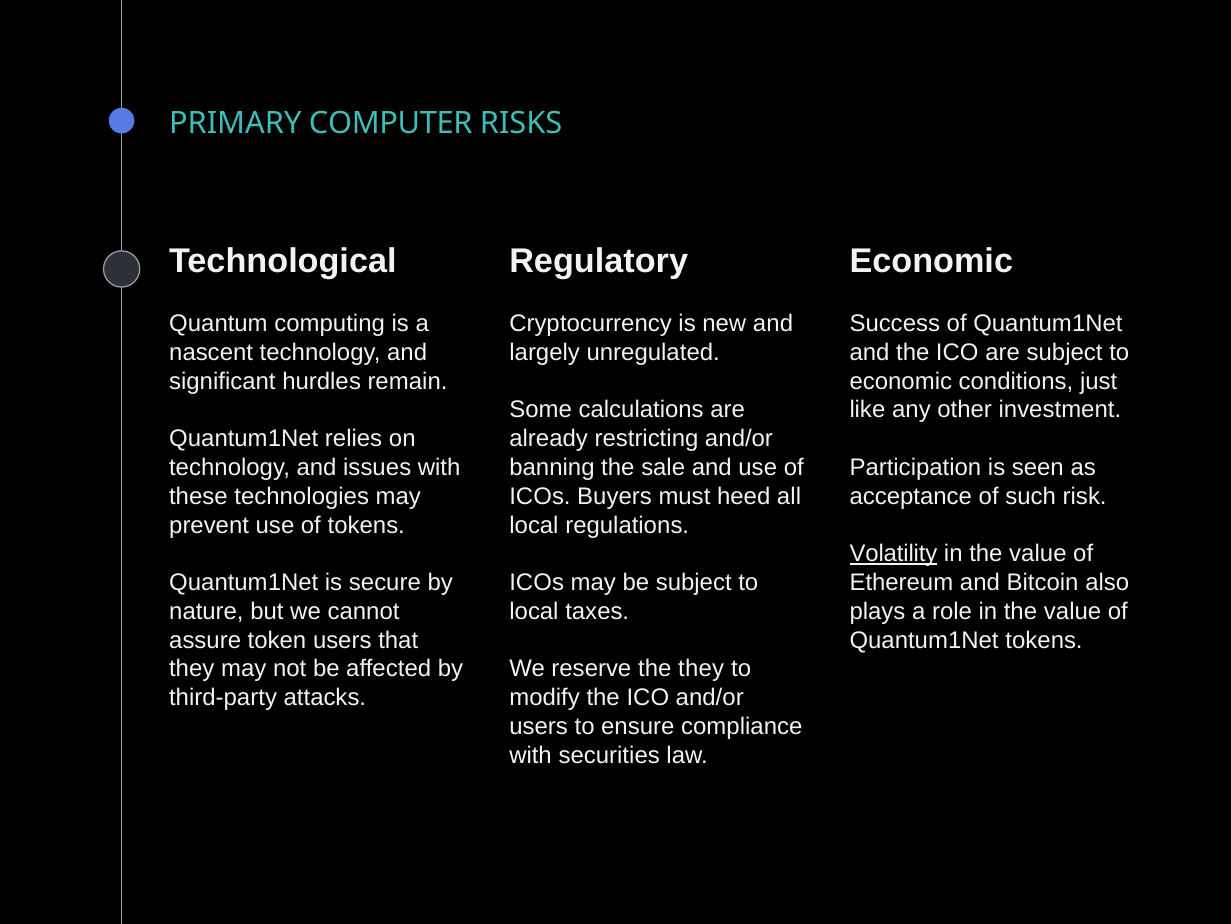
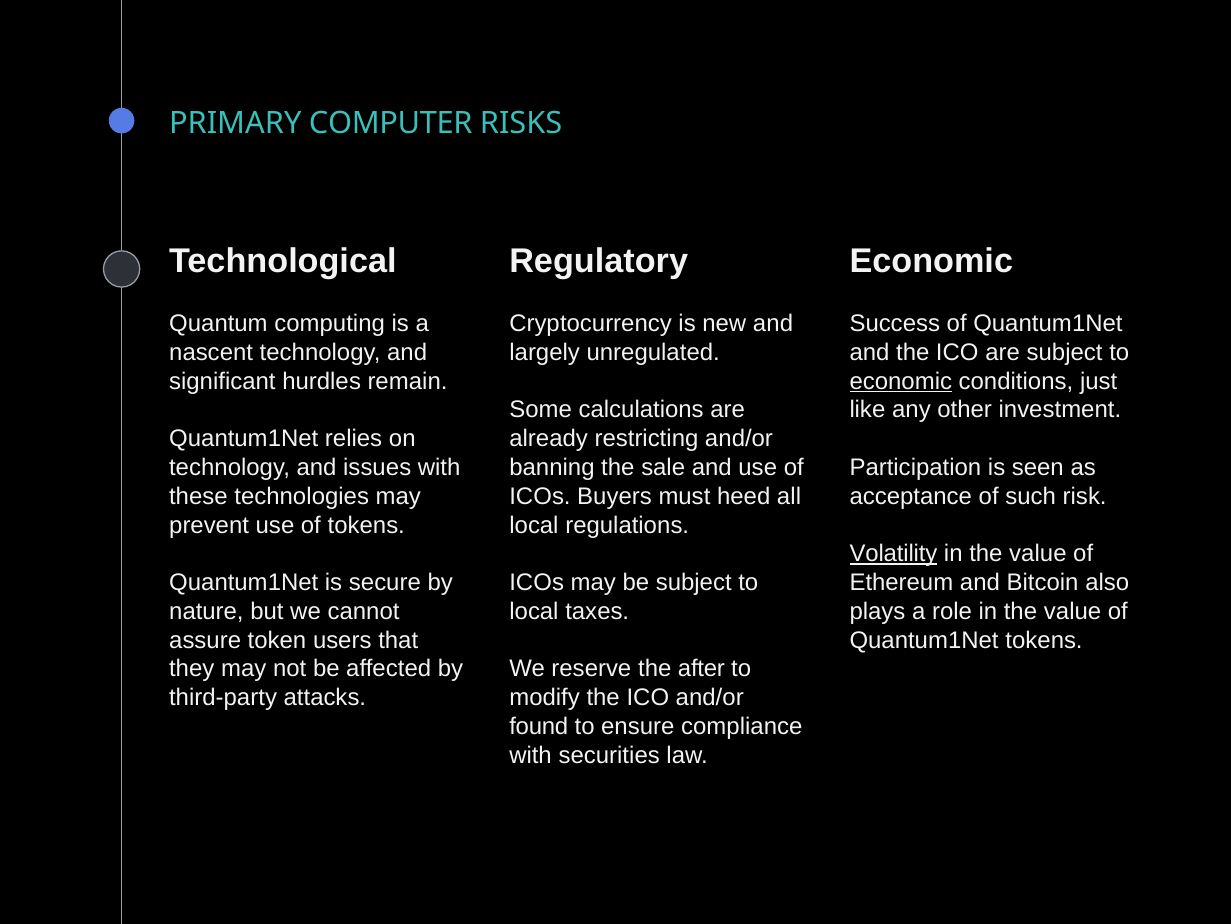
economic underline: none -> present (901, 381)
the they: they -> after (701, 668)
users: users -> found (539, 726)
